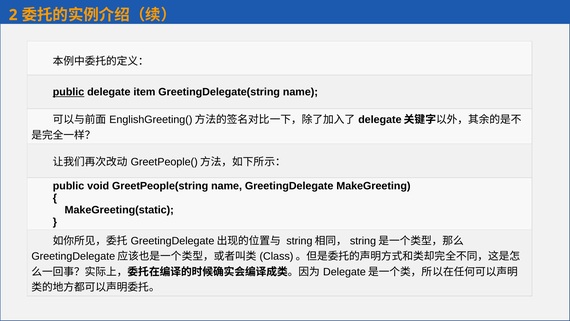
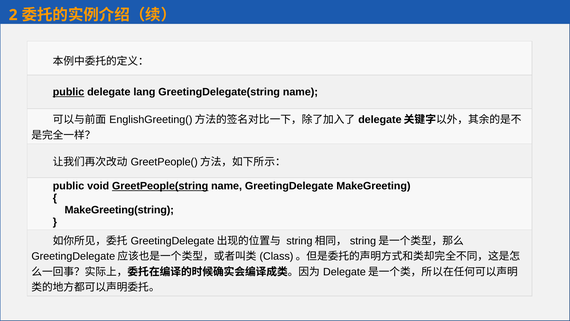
item: item -> lang (144, 92)
GreetPeople(string underline: none -> present (160, 186)
MakeGreeting(static: MakeGreeting(static -> MakeGreeting(string (119, 210)
